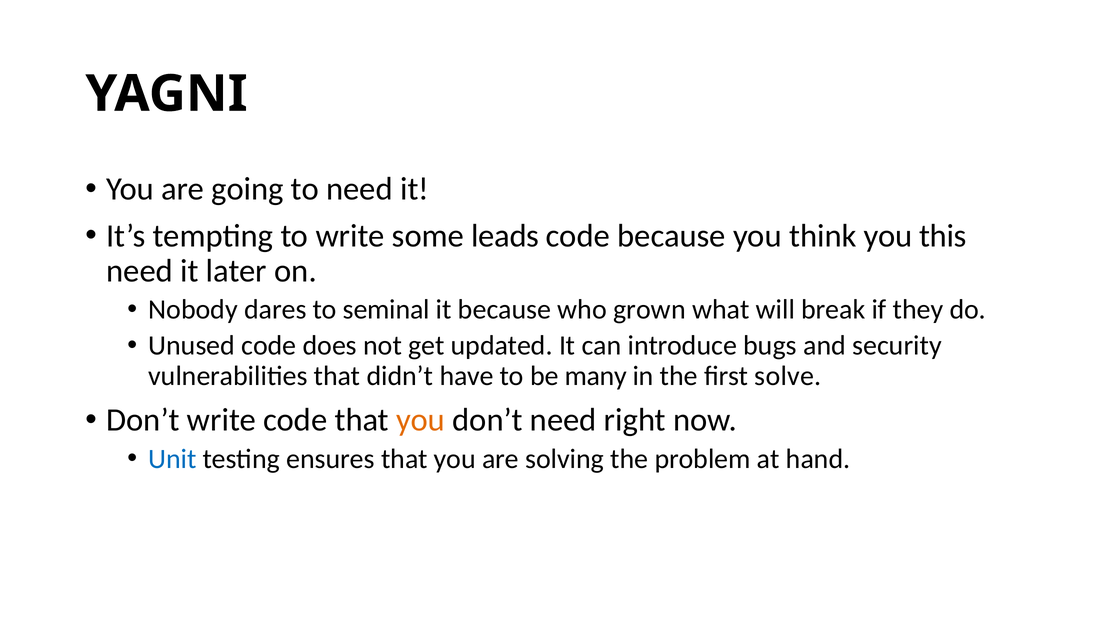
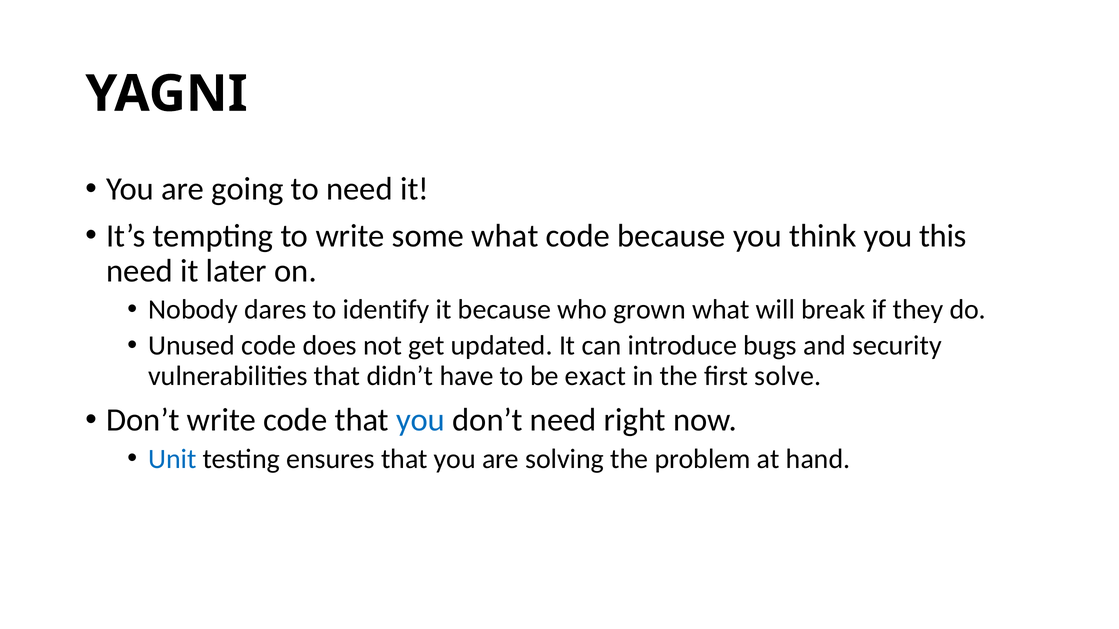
some leads: leads -> what (505, 236)
seminal: seminal -> identify (386, 310)
many: many -> exact (596, 376)
you colour: orange -> blue (421, 421)
